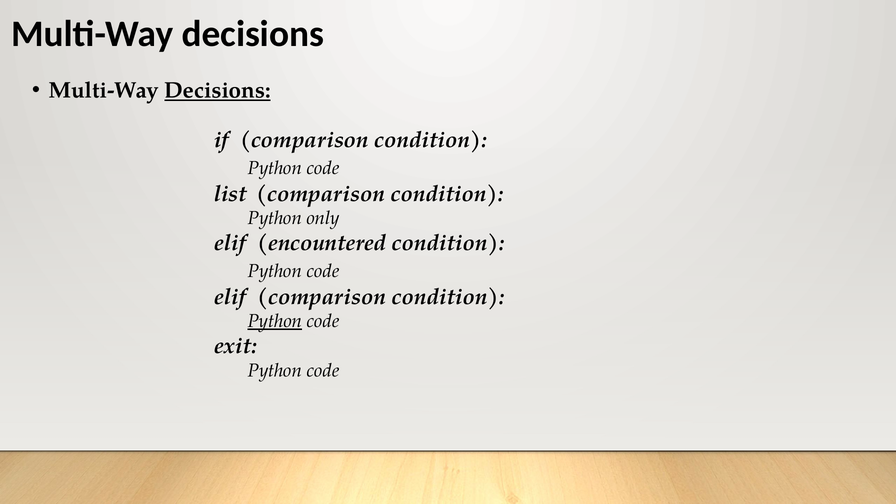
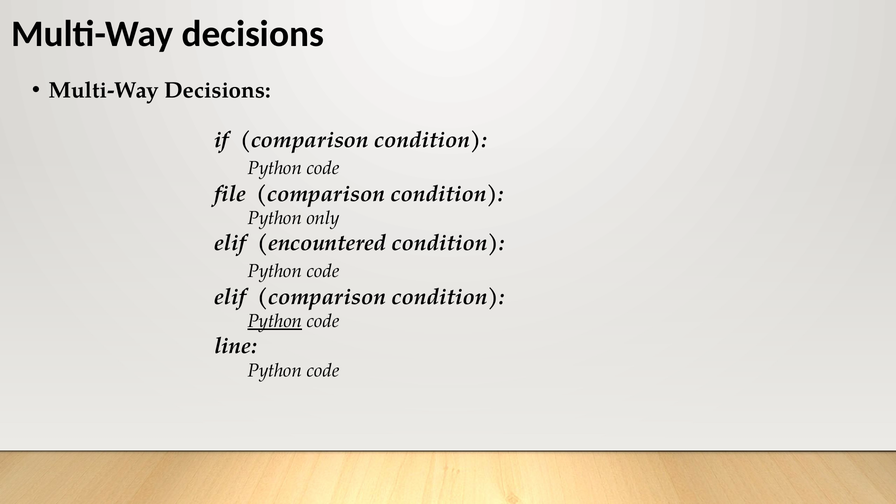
Decisions underline: present -> none (218, 91)
list: list -> file (230, 194)
exit: exit -> line (235, 346)
